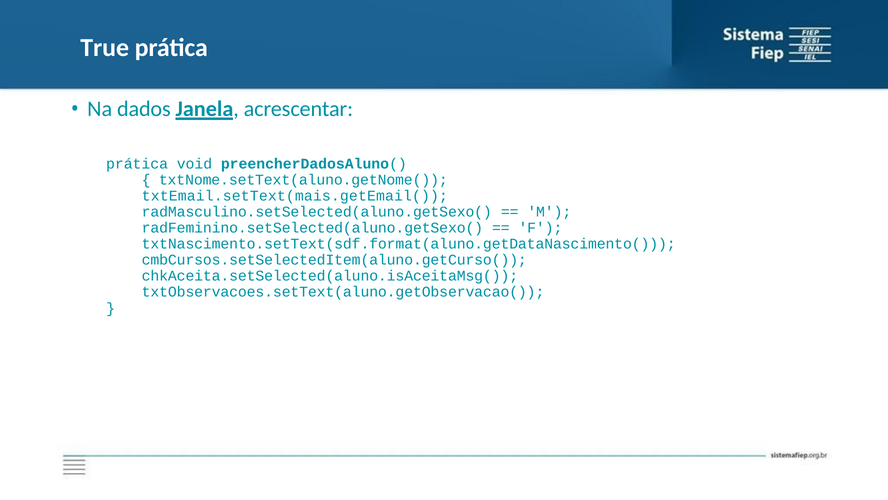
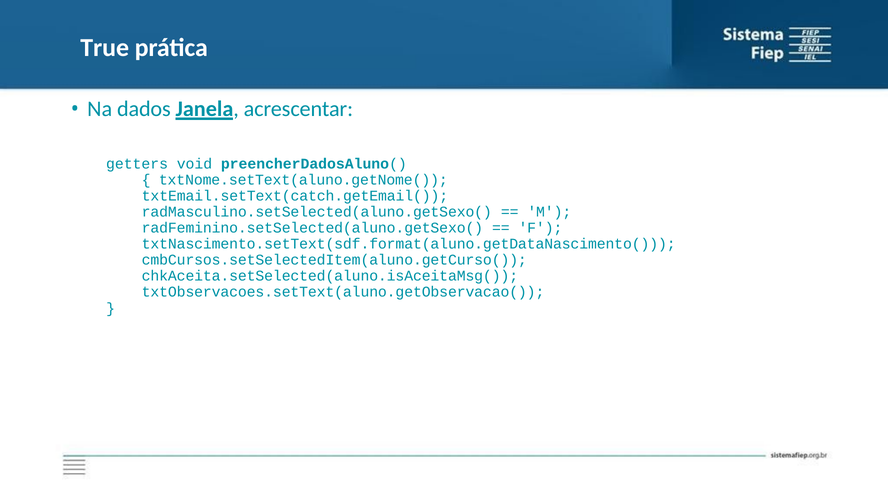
prática: prática -> getters (137, 164)
txtEmail.setText(mais.getEmail(: txtEmail.setText(mais.getEmail( -> txtEmail.setText(catch.getEmail( (295, 196)
